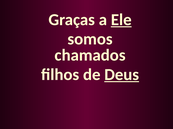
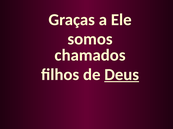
Ele underline: present -> none (121, 20)
